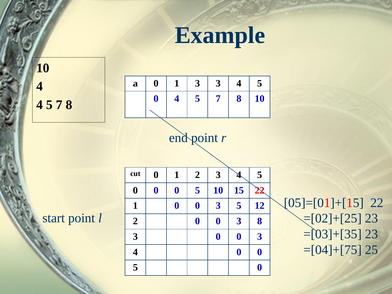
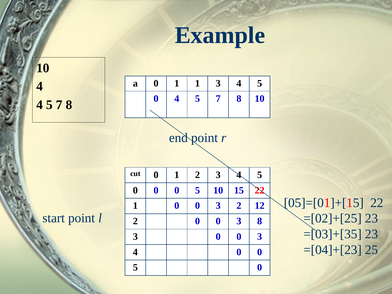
1 3: 3 -> 1 (197, 83)
3 5: 5 -> 2 (239, 206)
=[04]+[75: =[04]+[75 -> =[04]+[23 (333, 250)
